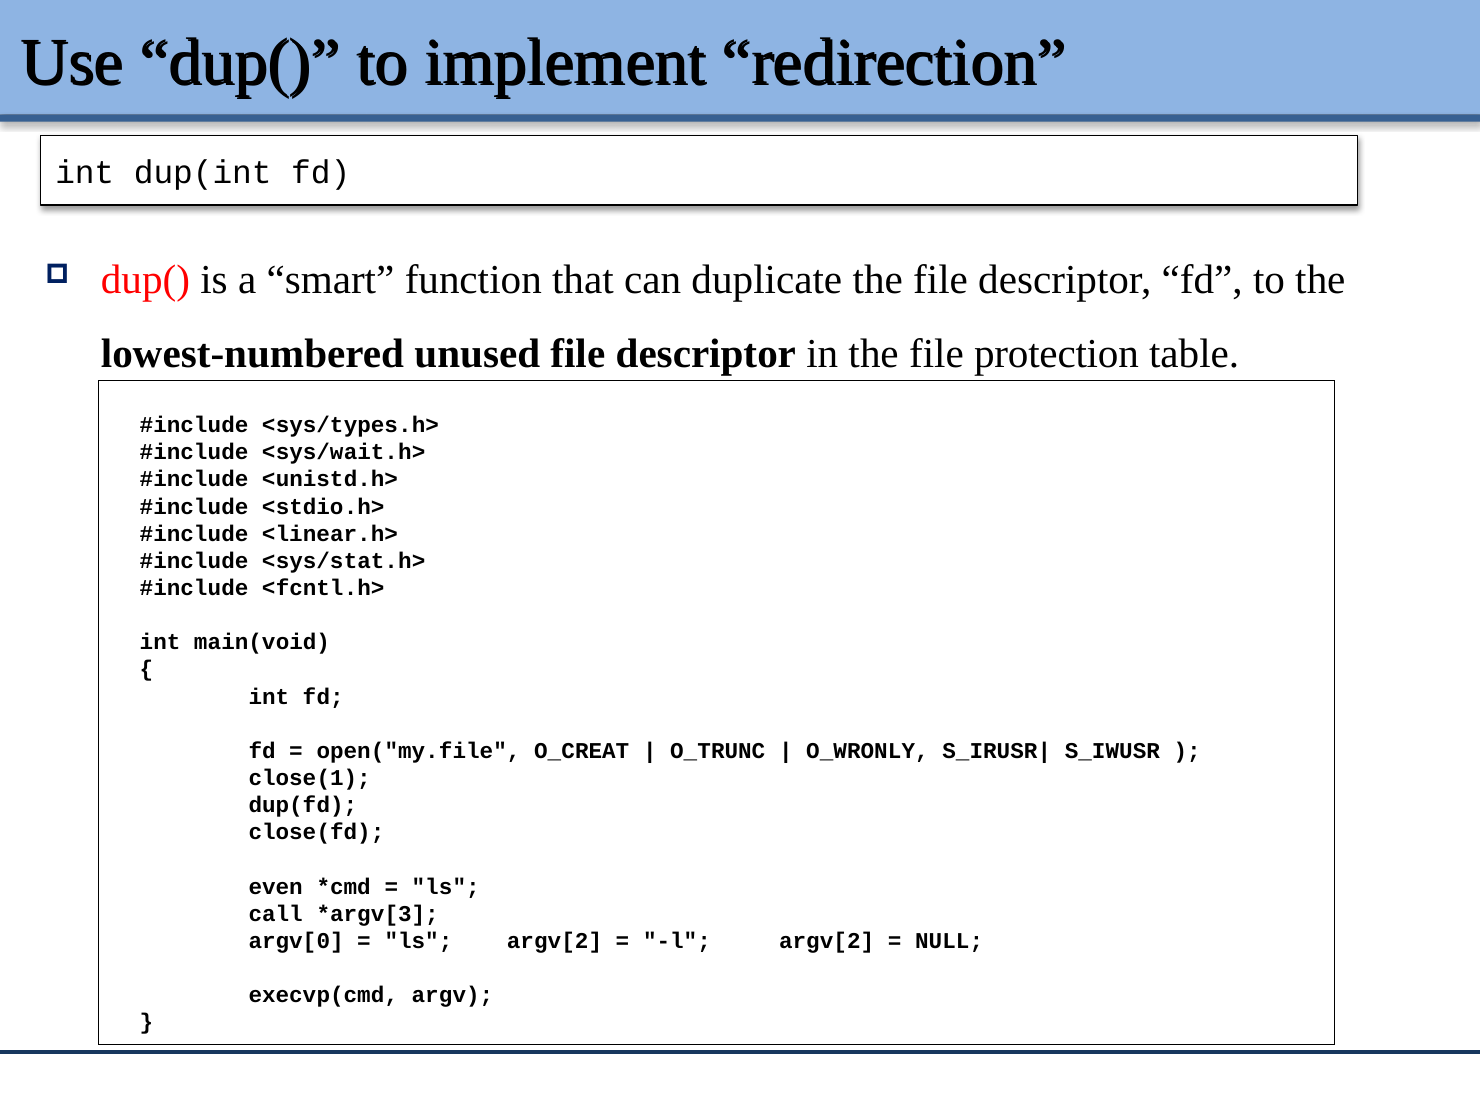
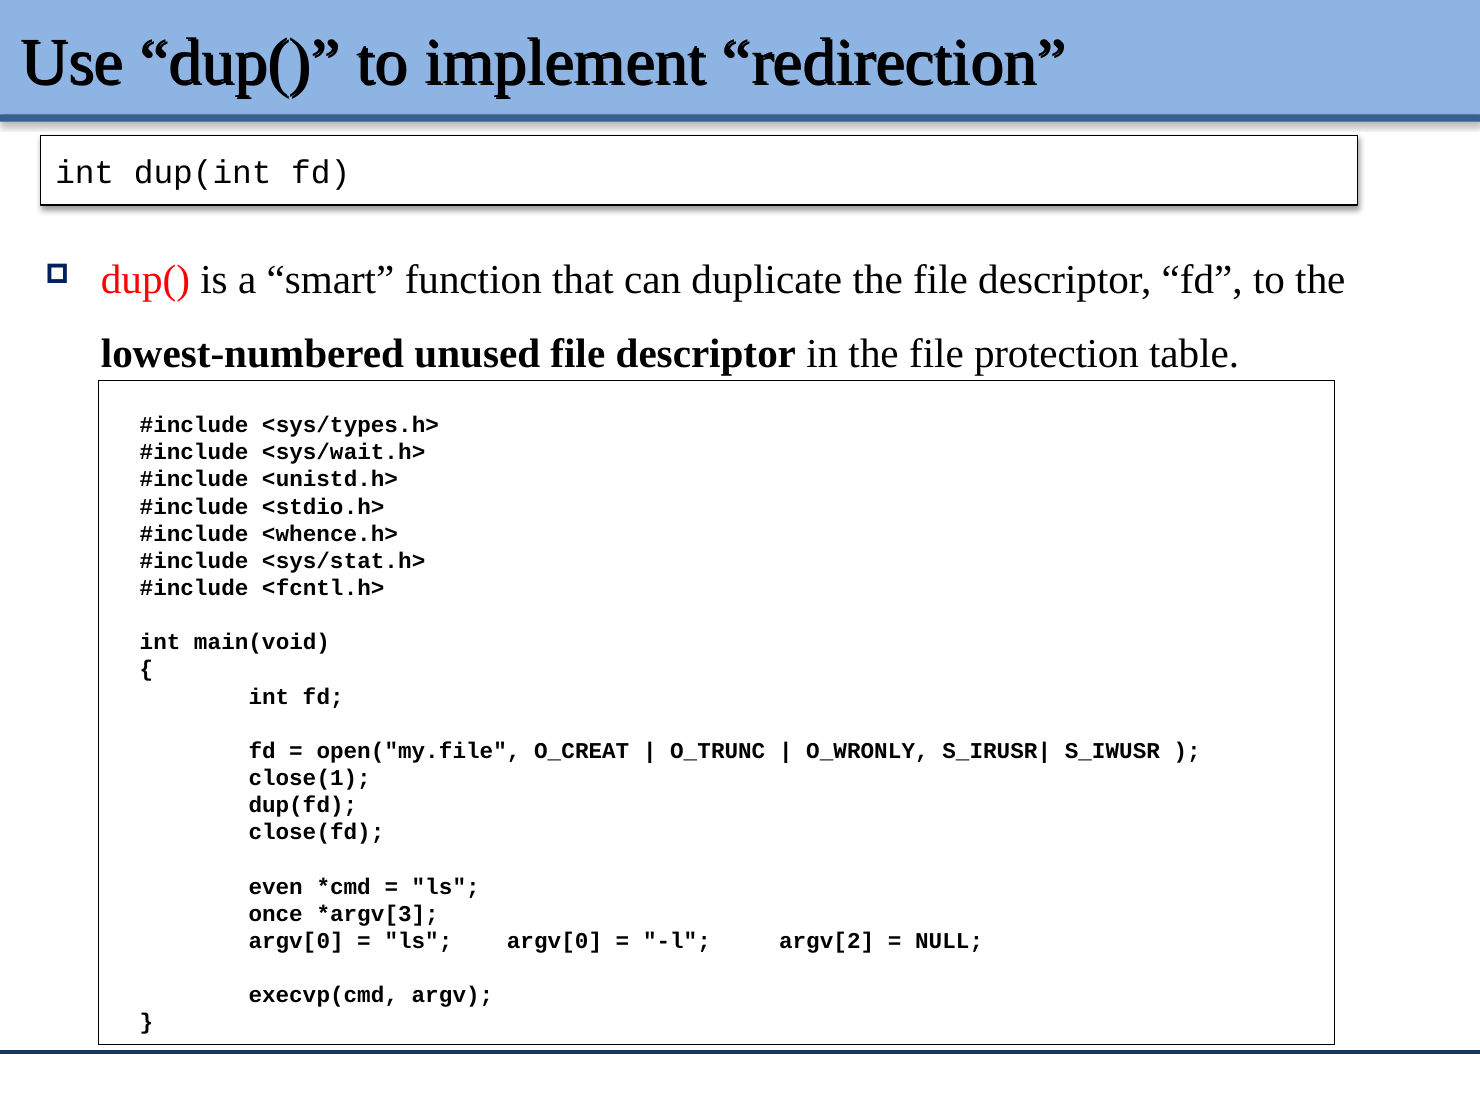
<linear.h>: <linear.h> -> <whence.h> (330, 534)
call: call -> once (276, 914)
ls argv[2: argv[2 -> argv[0 (554, 941)
